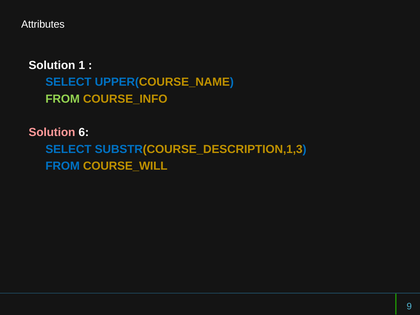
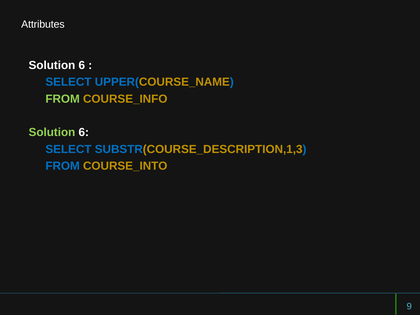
1: 1 -> 6 (82, 65)
Solution colour: pink -> light green (52, 132)
COURSE_WILL: COURSE_WILL -> COURSE_INTO (125, 166)
